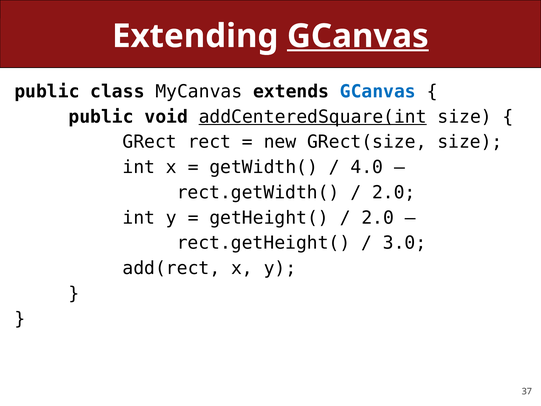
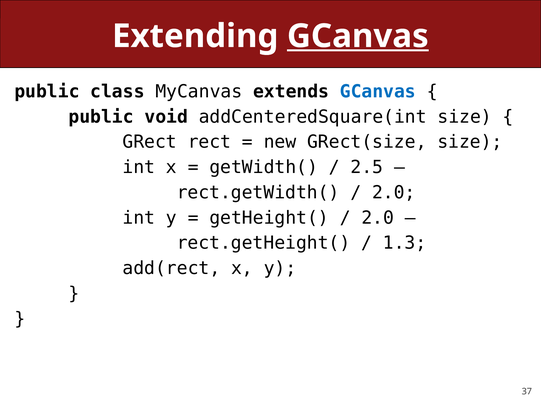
addCenteredSquare(int underline: present -> none (313, 117)
4.0: 4.0 -> 2.5 (367, 167)
3.0: 3.0 -> 1.3 (405, 243)
